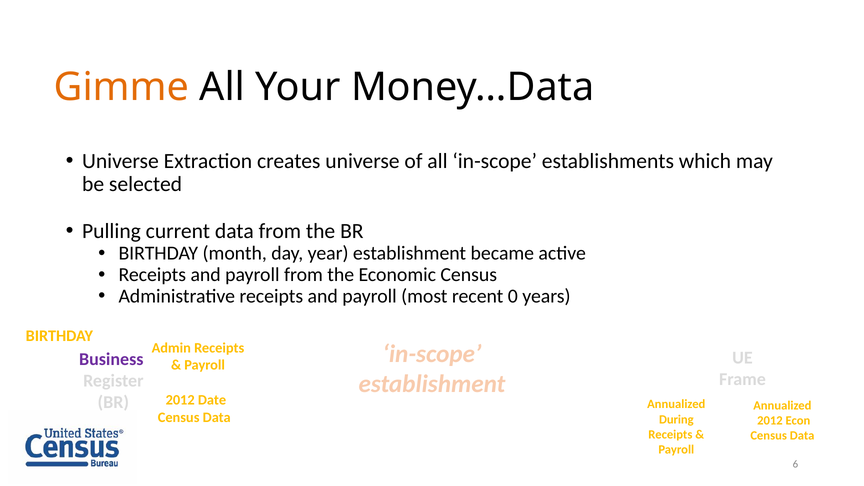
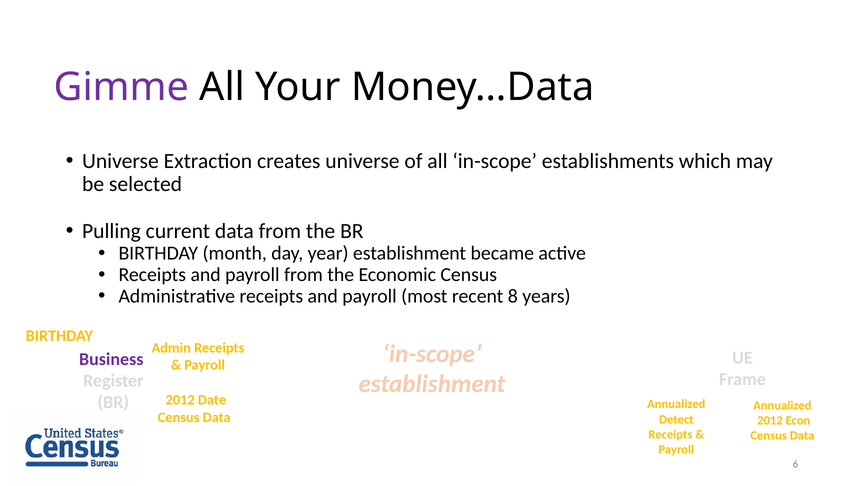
Gimme colour: orange -> purple (122, 87)
0: 0 -> 8 (513, 296)
During: During -> Detect (676, 419)
